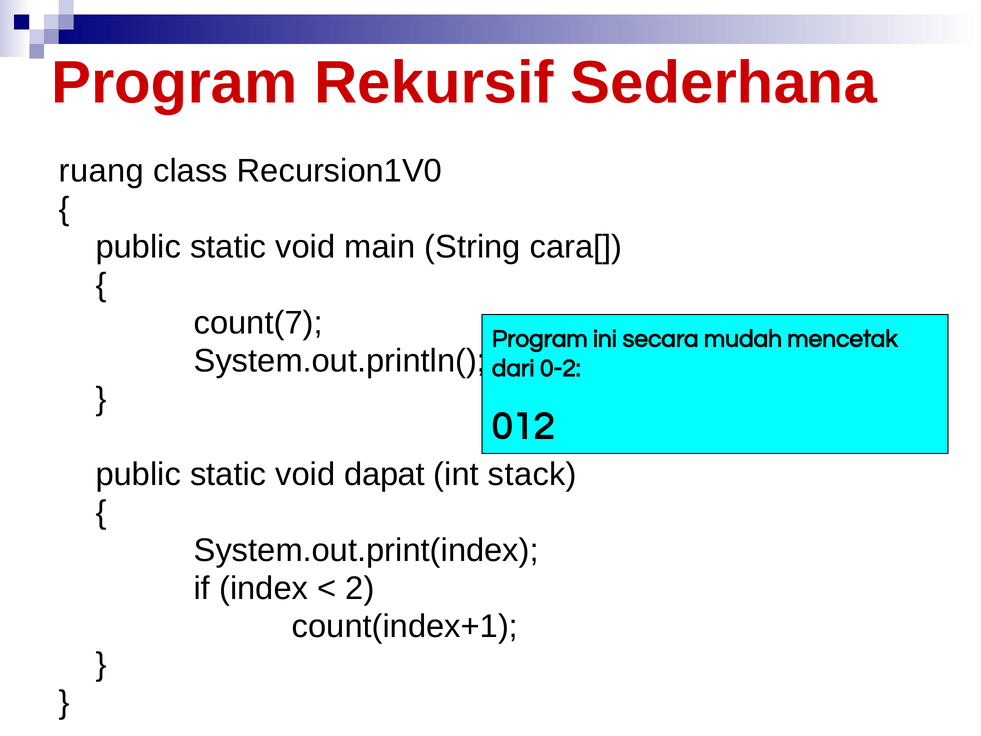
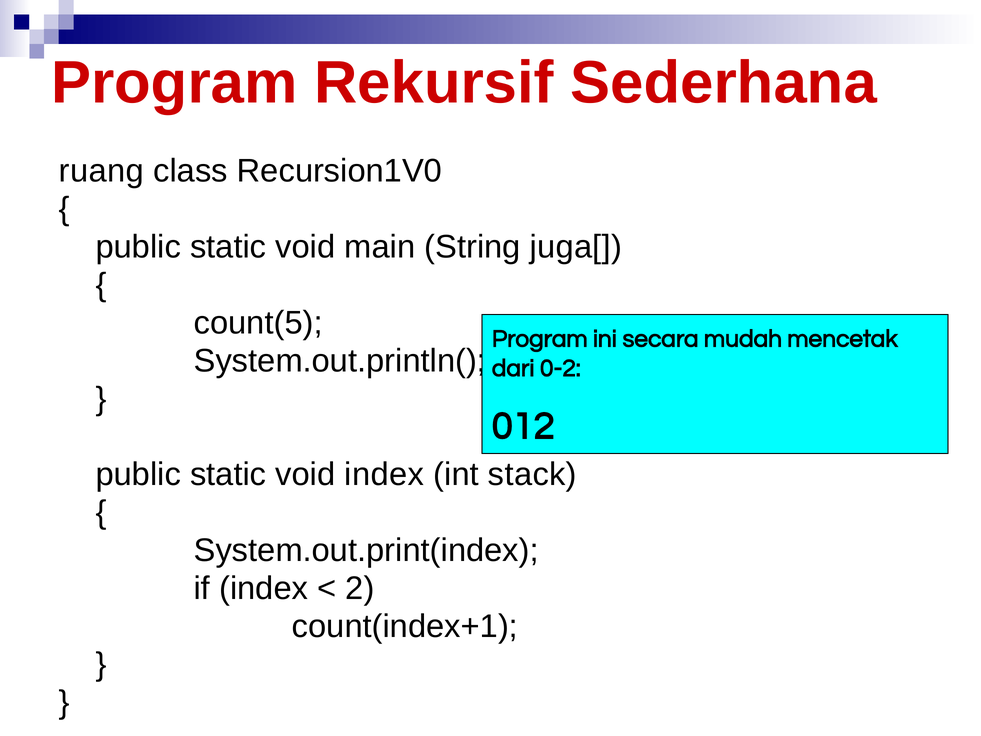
cara[: cara[ -> juga[ (576, 247)
count(7: count(7 -> count(5 (258, 323)
void dapat: dapat -> index (384, 474)
